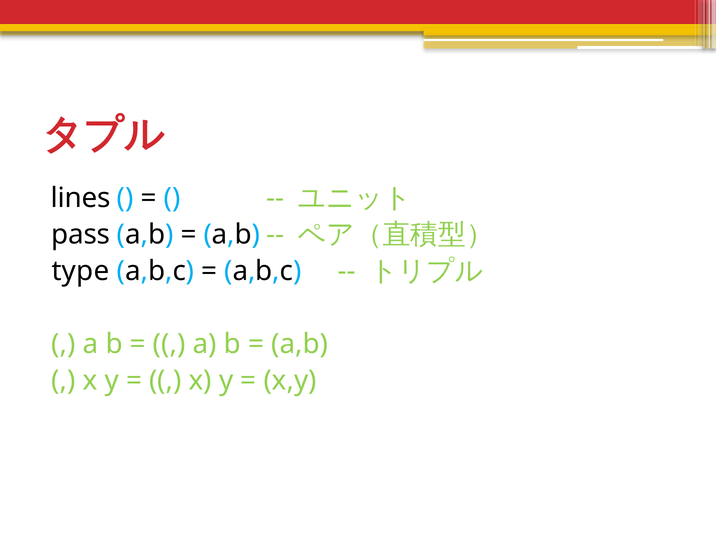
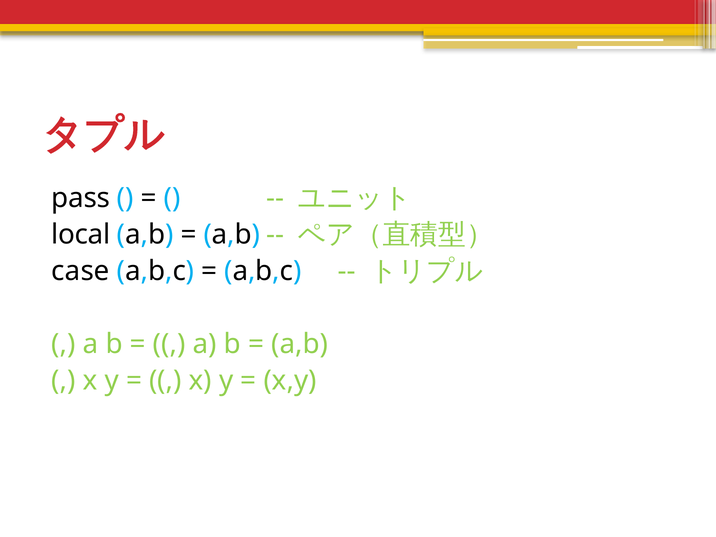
lines: lines -> pass (81, 198)
pass: pass -> local (81, 235)
type: type -> case (81, 271)
